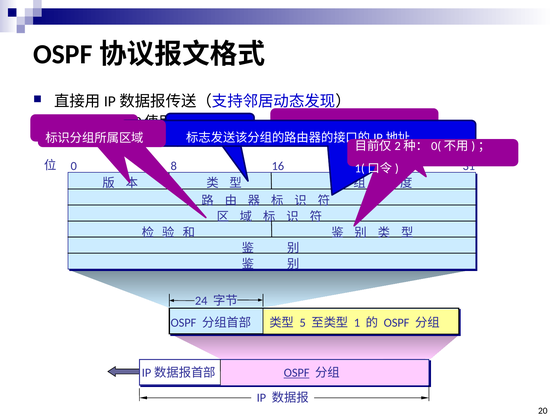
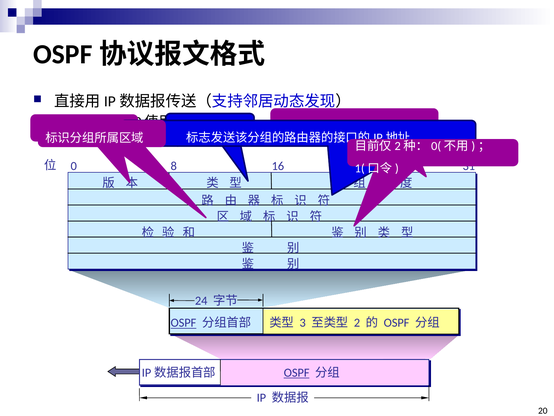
OSPF underline: none -> present (183, 323)
5: 5 -> 3 (303, 323)
1: 1 -> 2 (357, 323)
